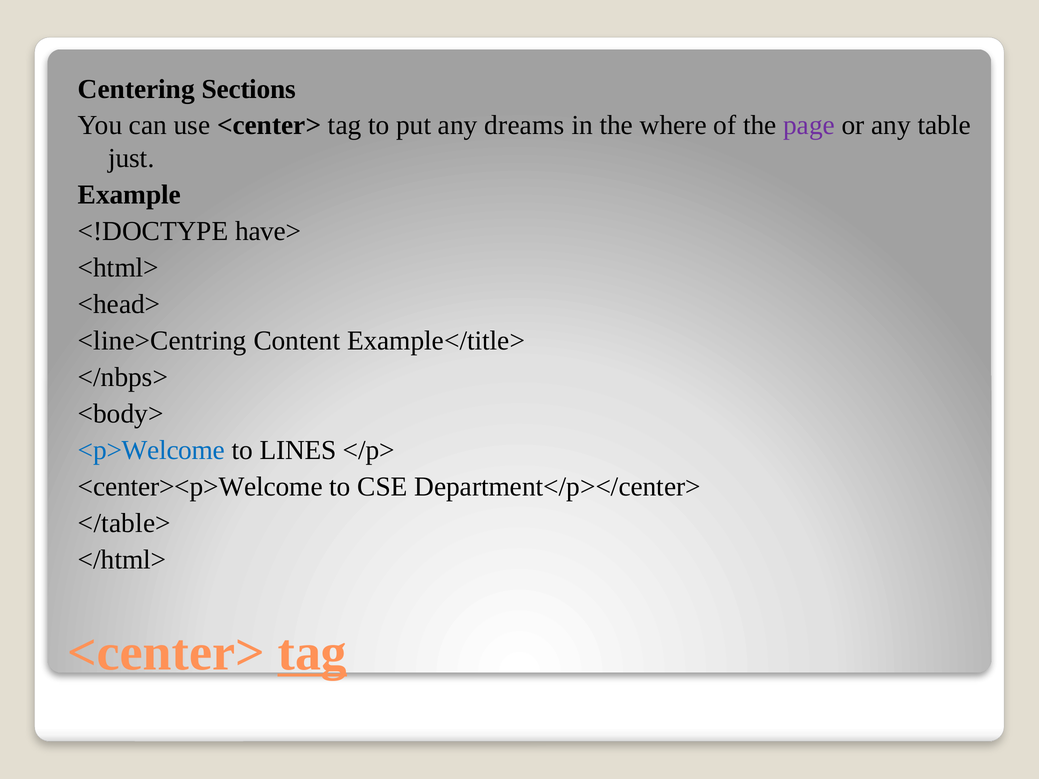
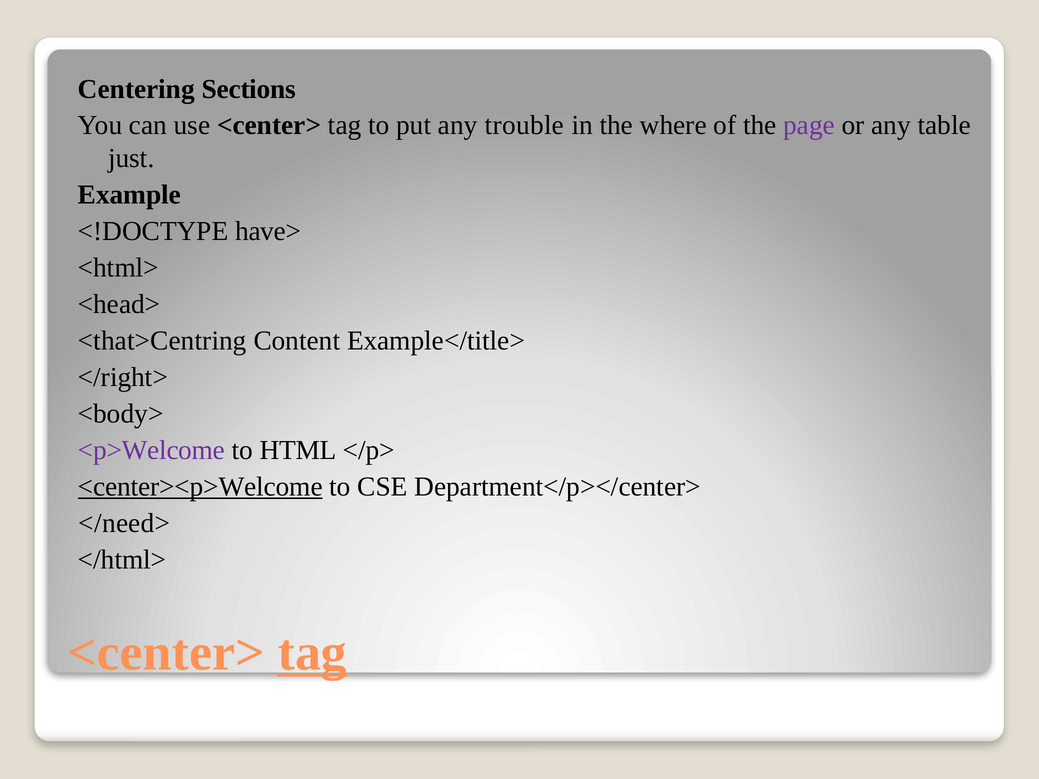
dreams: dreams -> trouble (524, 125)
<line>Centring: <line>Centring -> <that>Centring (162, 341)
</nbps>: </nbps> -> </right> (123, 377)
<p>Welcome colour: blue -> purple (152, 450)
LINES: LINES -> HTML (298, 450)
<center><p>Welcome underline: none -> present (200, 487)
</table>: </table> -> </need> (124, 523)
